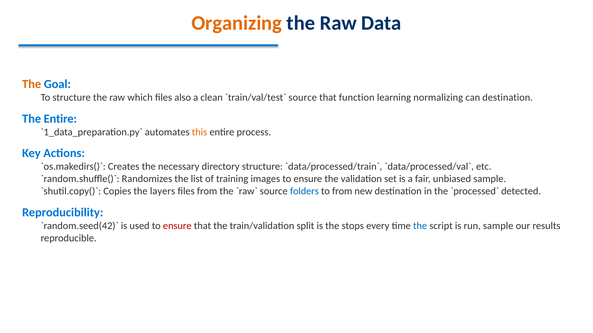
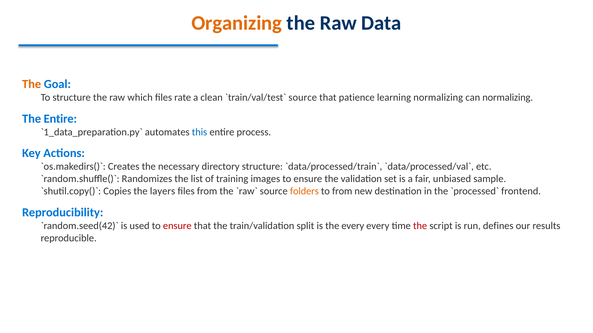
also: also -> rate (183, 98)
function: function -> patience (357, 98)
can destination: destination -> normalizing (508, 98)
this colour: orange -> blue (200, 132)
folders colour: blue -> orange (304, 192)
detected: detected -> frontend (521, 192)
the stops: stops -> every (353, 226)
the colour: blue -> red (420, 226)
run sample: sample -> defines (498, 226)
